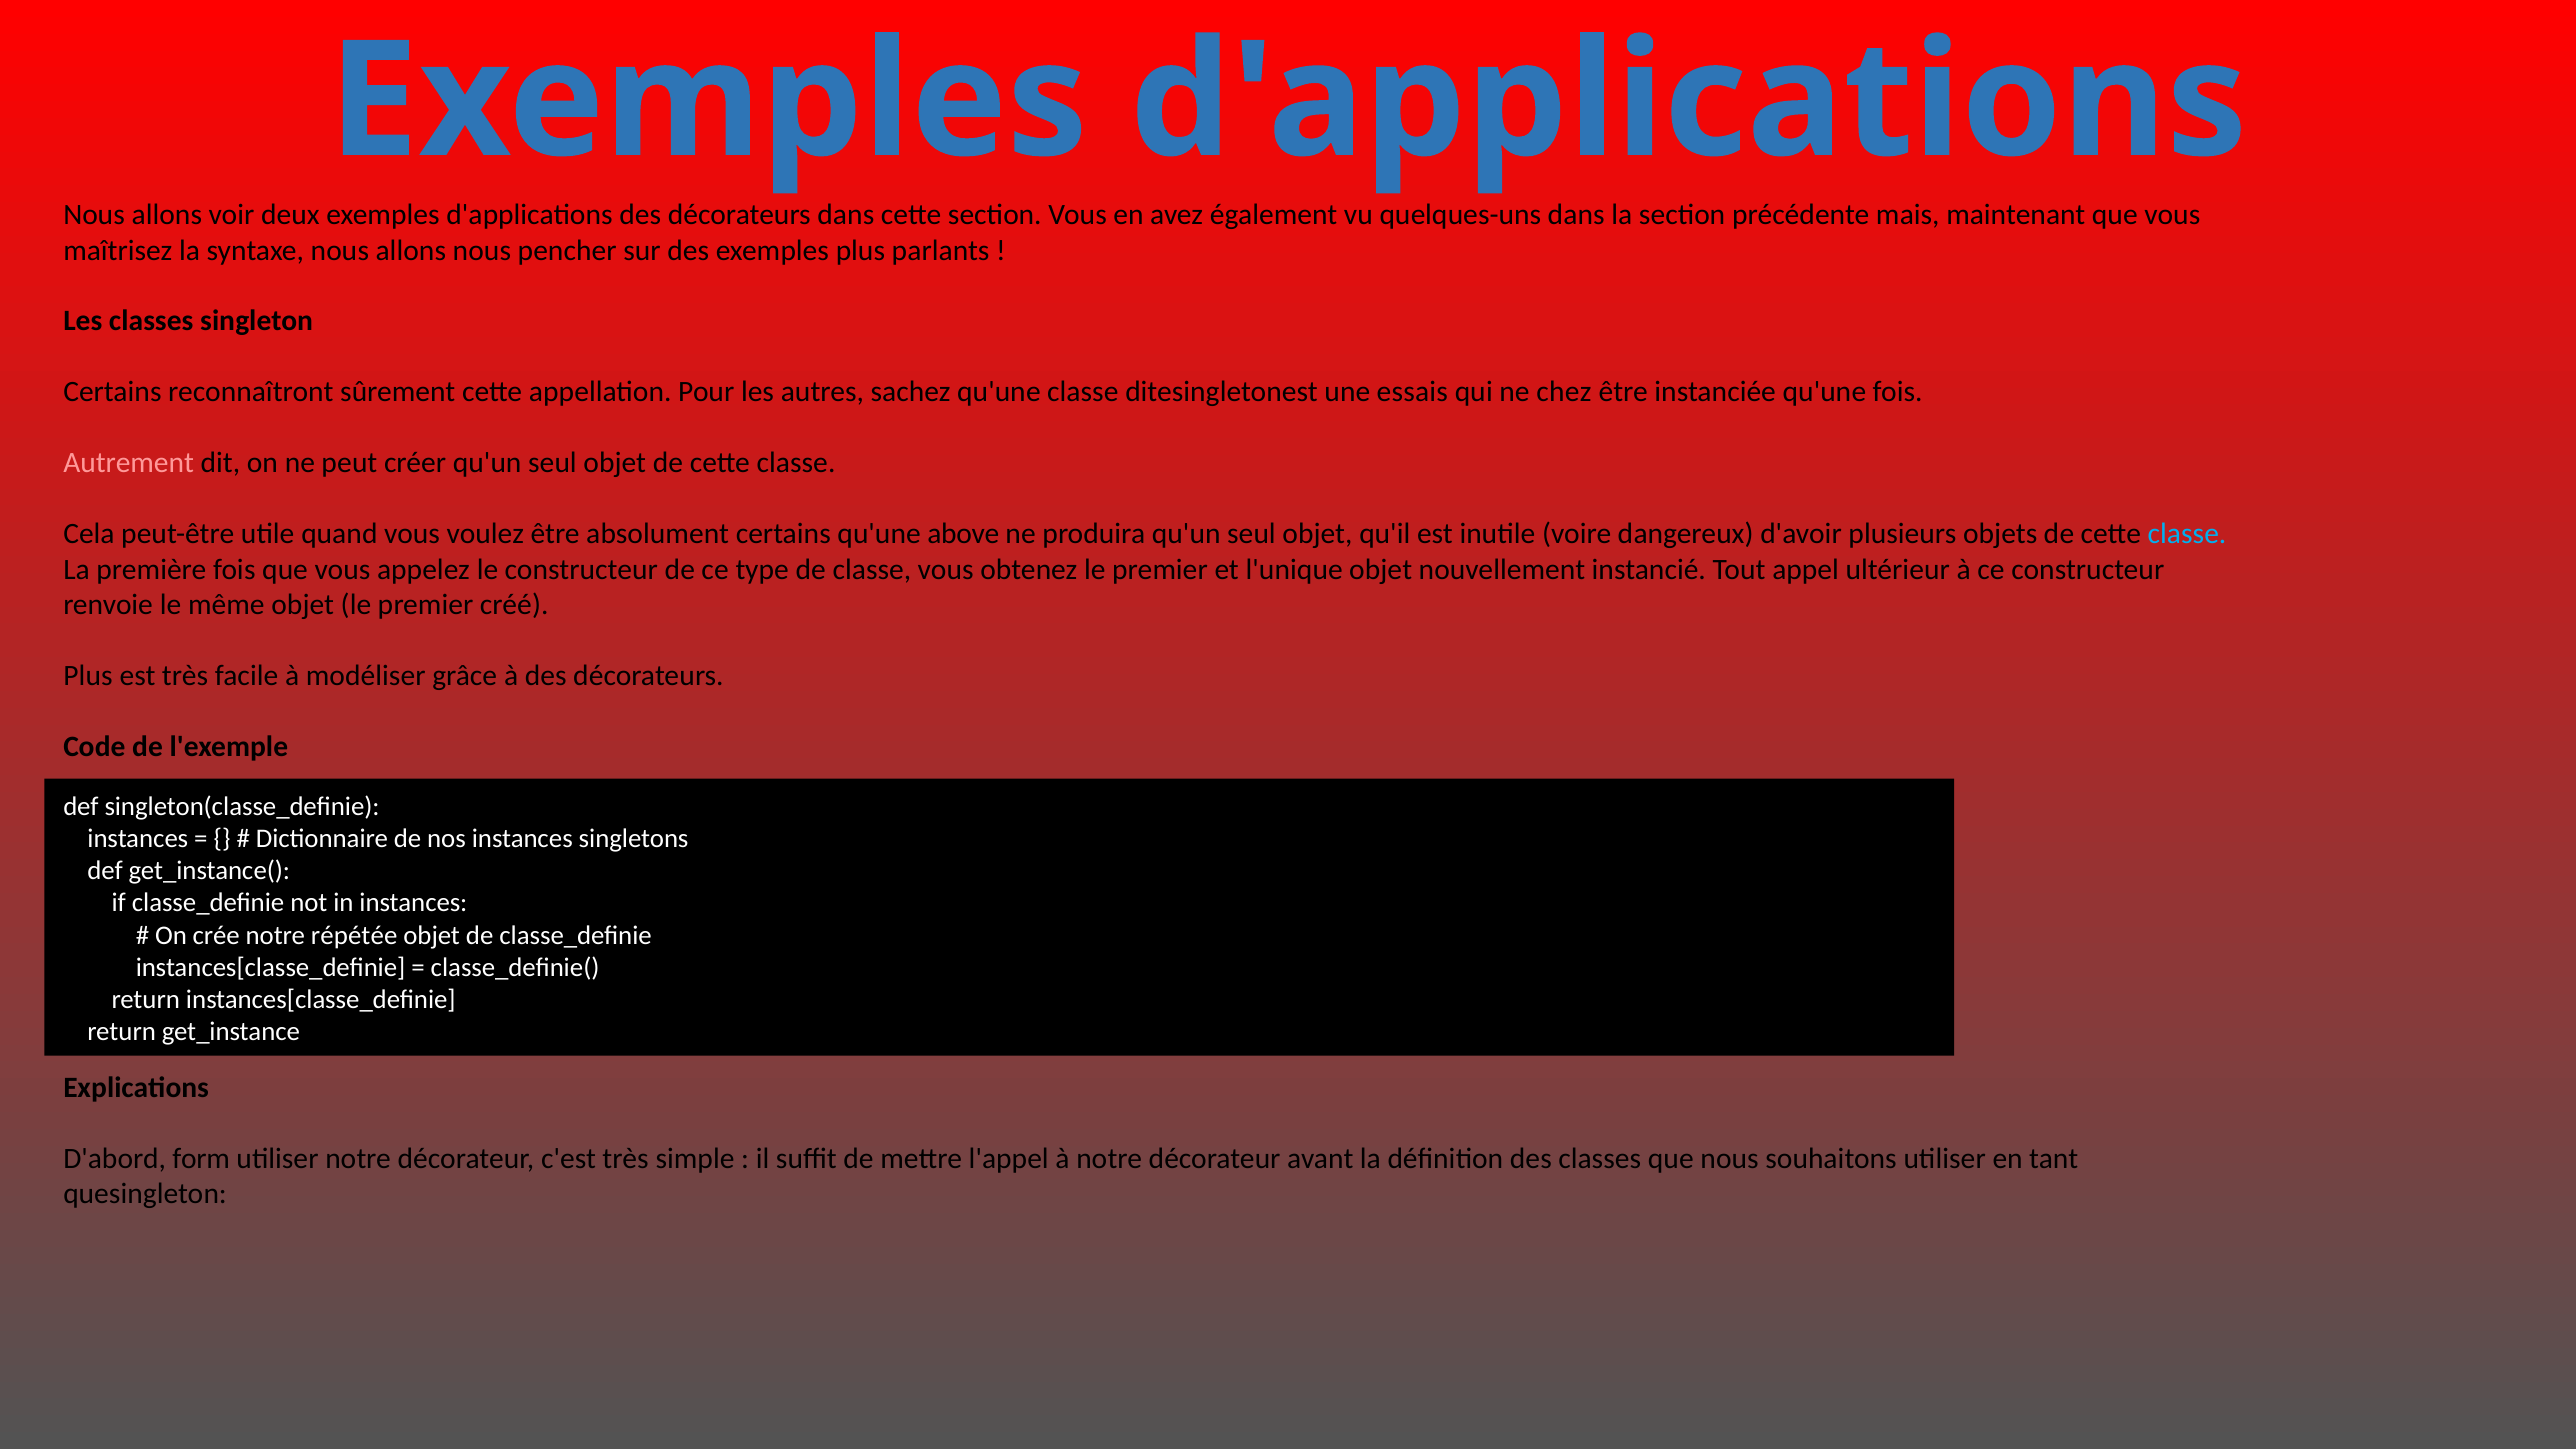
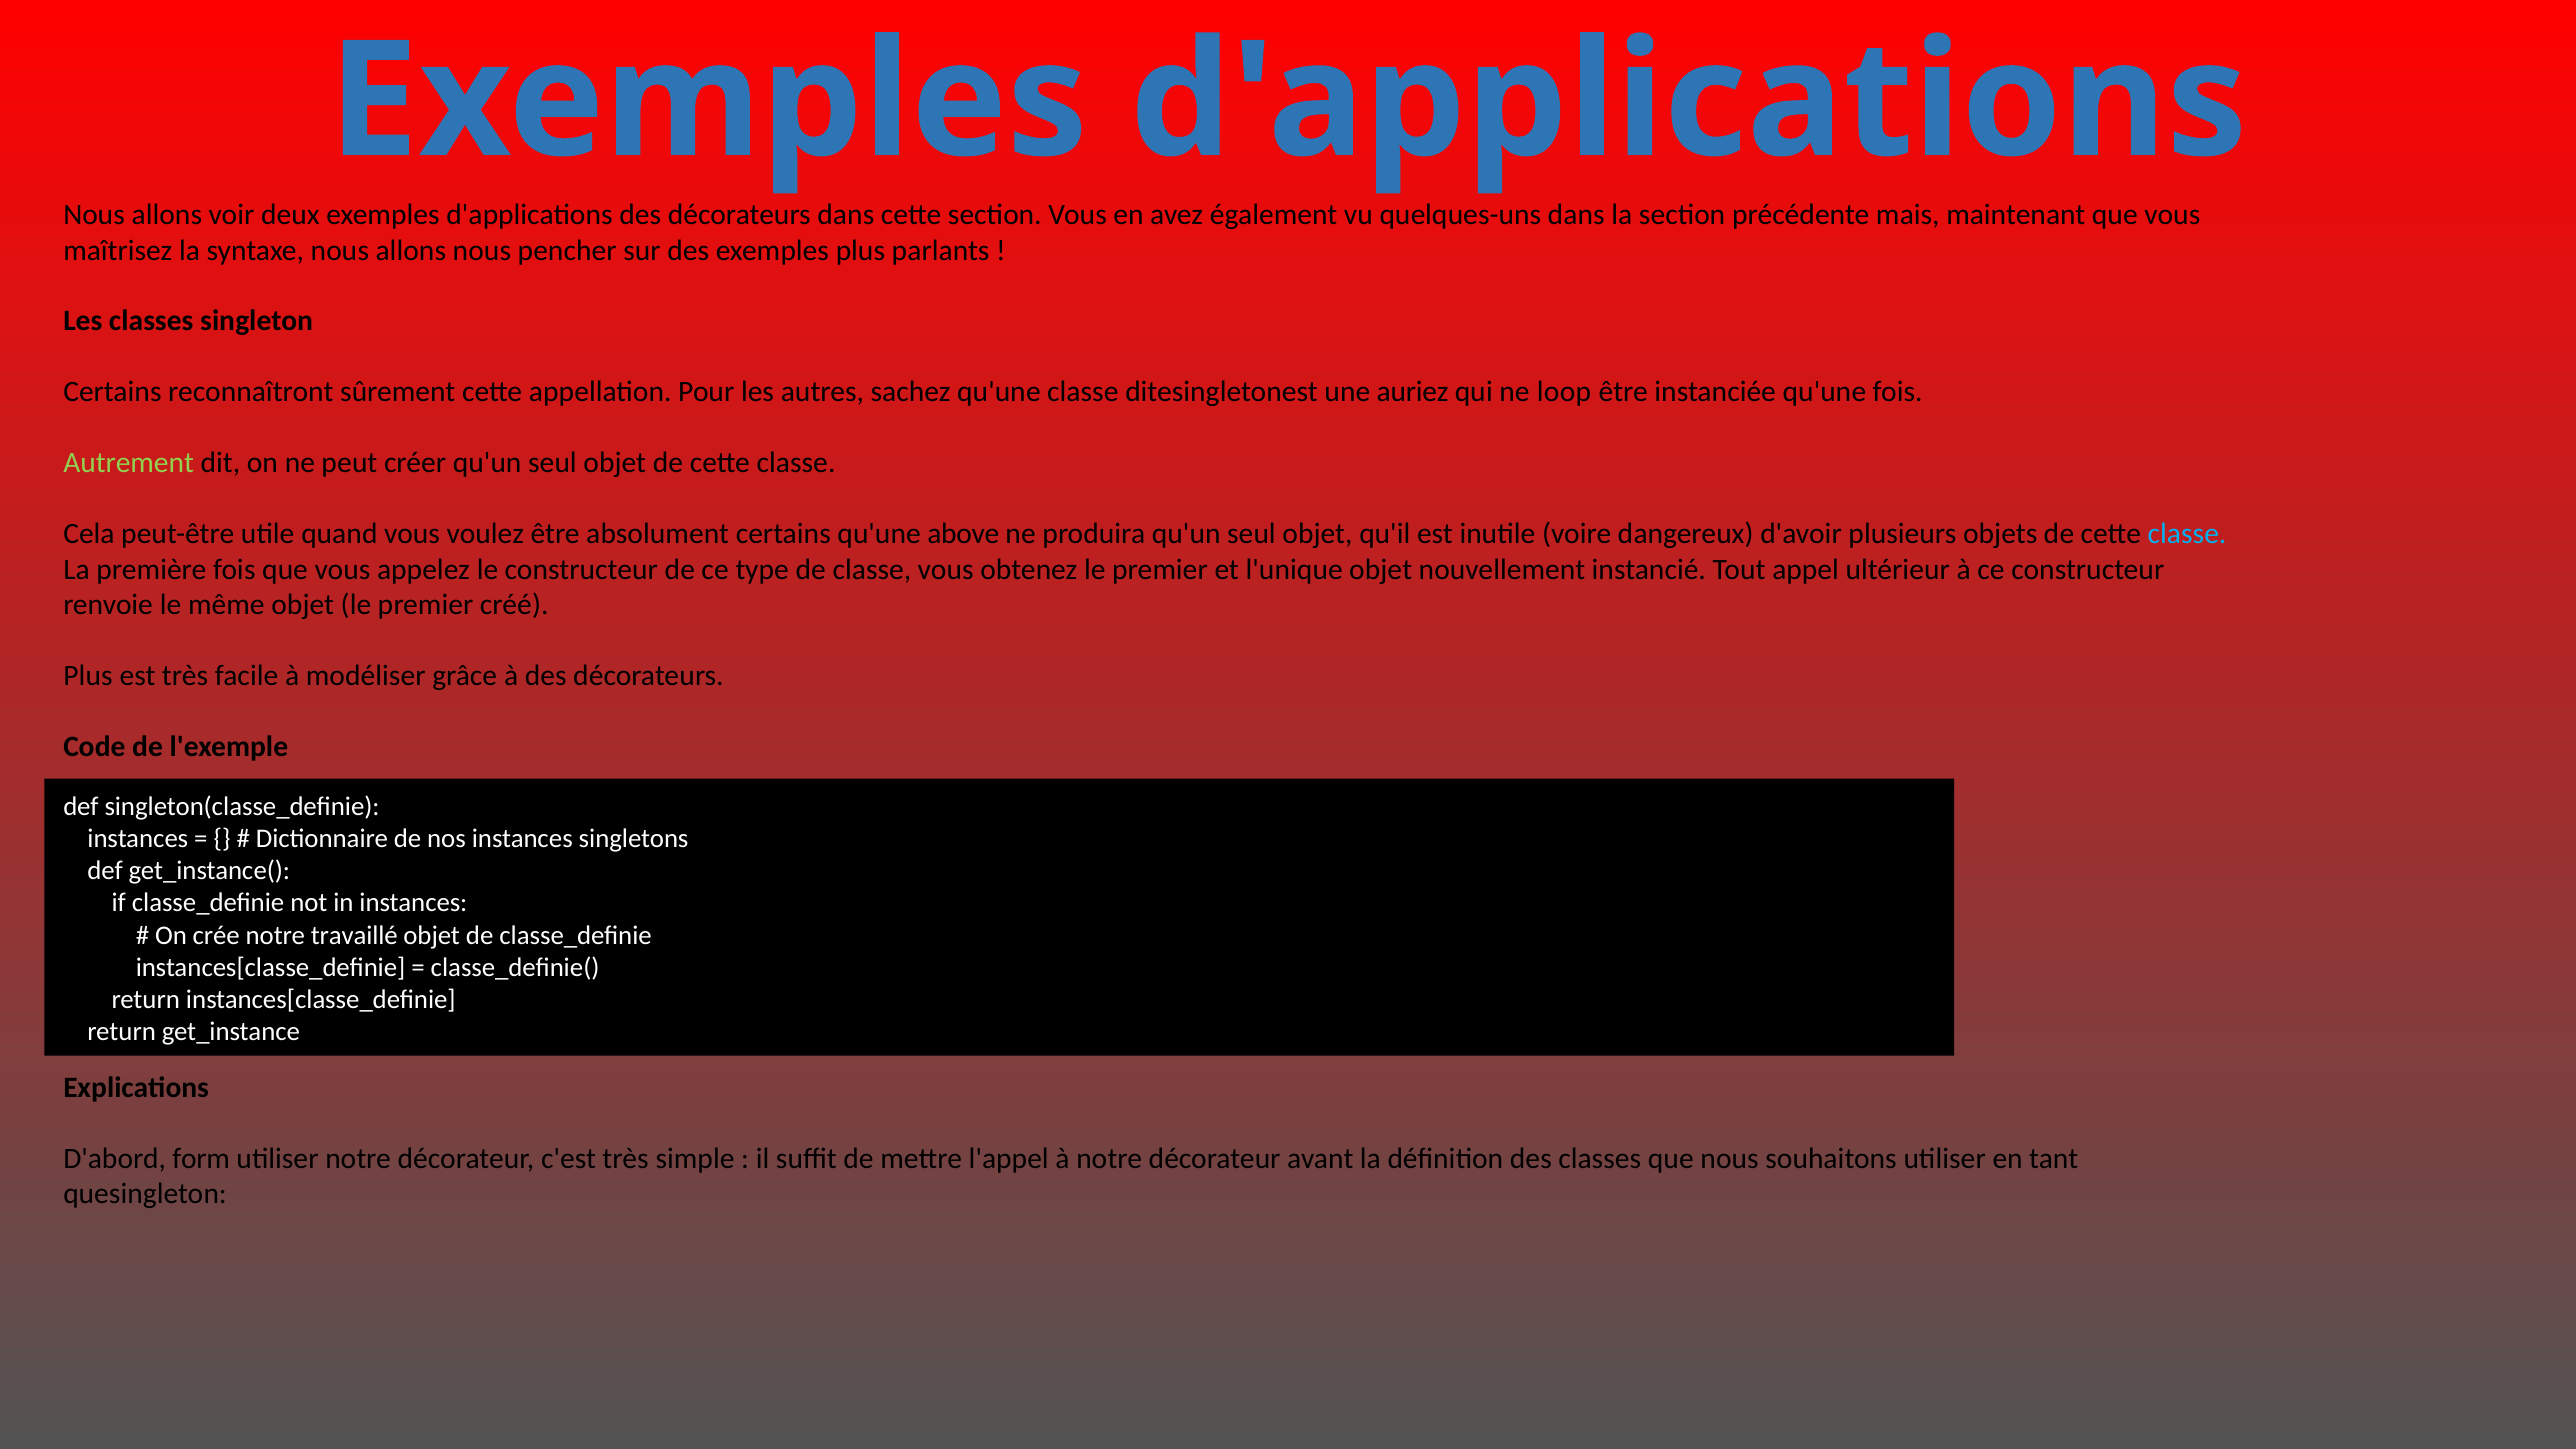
essais: essais -> auriez (1413, 392)
chez: chez -> loop (1564, 392)
Autrement colour: pink -> light green (129, 463)
répétée: répétée -> travaillé (354, 935)
